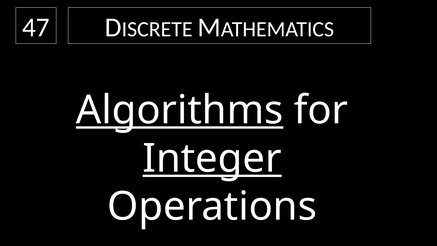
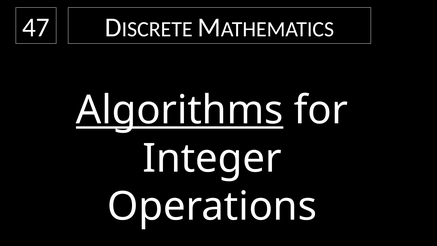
Integer underline: present -> none (212, 158)
